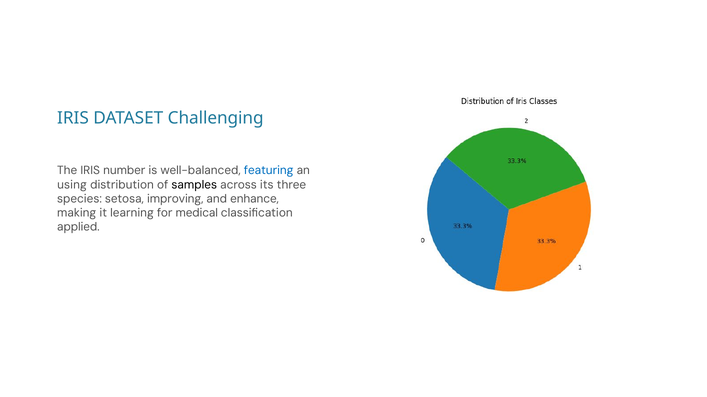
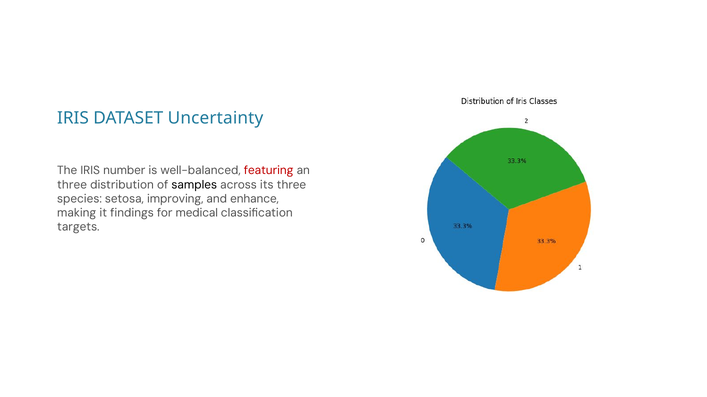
Challenging: Challenging -> Uncertainty (216, 118)
featuring colour: blue -> red (269, 171)
using: using -> three (72, 185)
learning: learning -> findings (132, 213)
applied: applied -> targets (78, 227)
